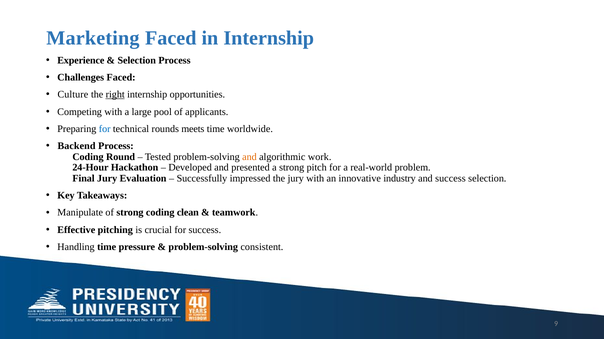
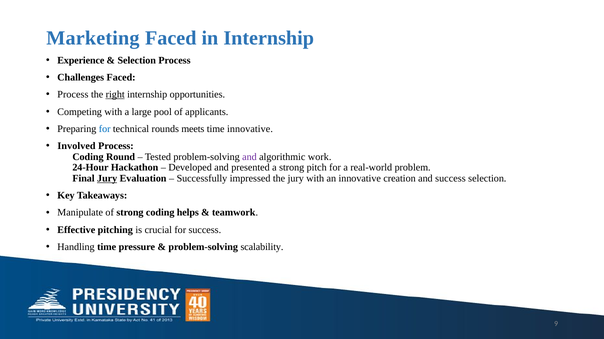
Culture: Culture -> Process (73, 95)
time worldwide: worldwide -> innovative (250, 129)
Backend: Backend -> Involved (77, 146)
and colour: orange -> purple (249, 157)
Jury underline: none -> present (107, 179)
industry: industry -> creation (400, 179)
clean: clean -> helps (188, 213)
consistent: consistent -> scalability (262, 247)
